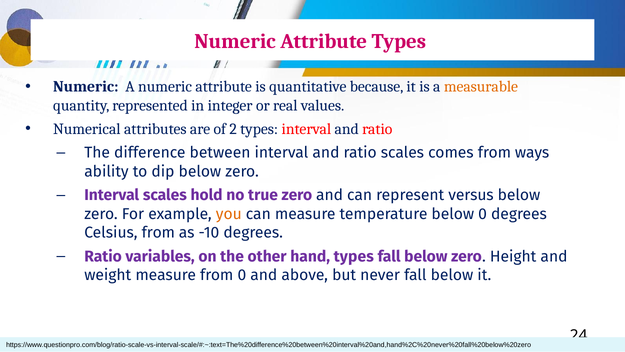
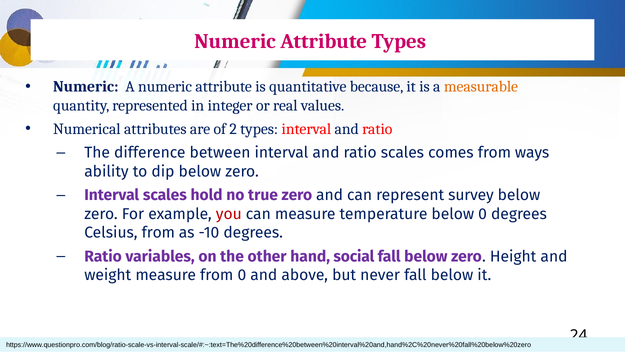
versus: versus -> survey (471, 195)
you colour: orange -> red (229, 214)
hand types: types -> social (354, 256)
